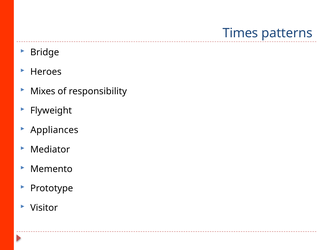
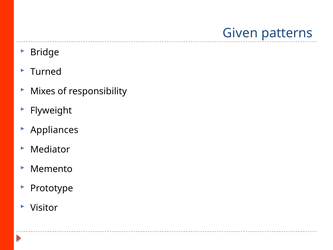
Times: Times -> Given (240, 33)
Heroes: Heroes -> Turned (46, 72)
